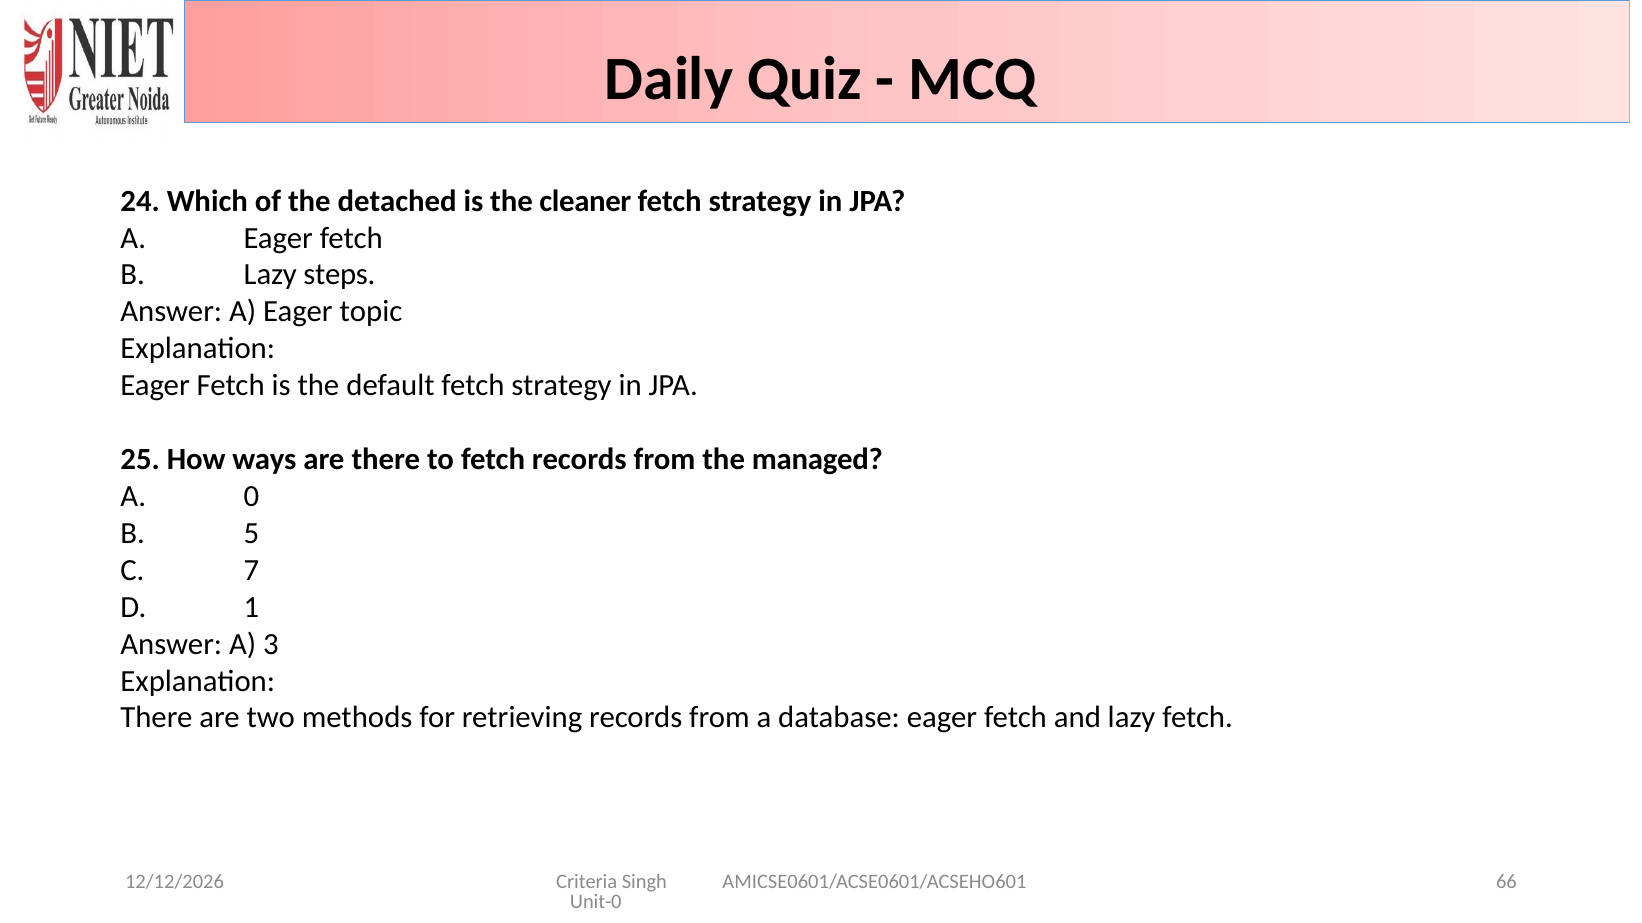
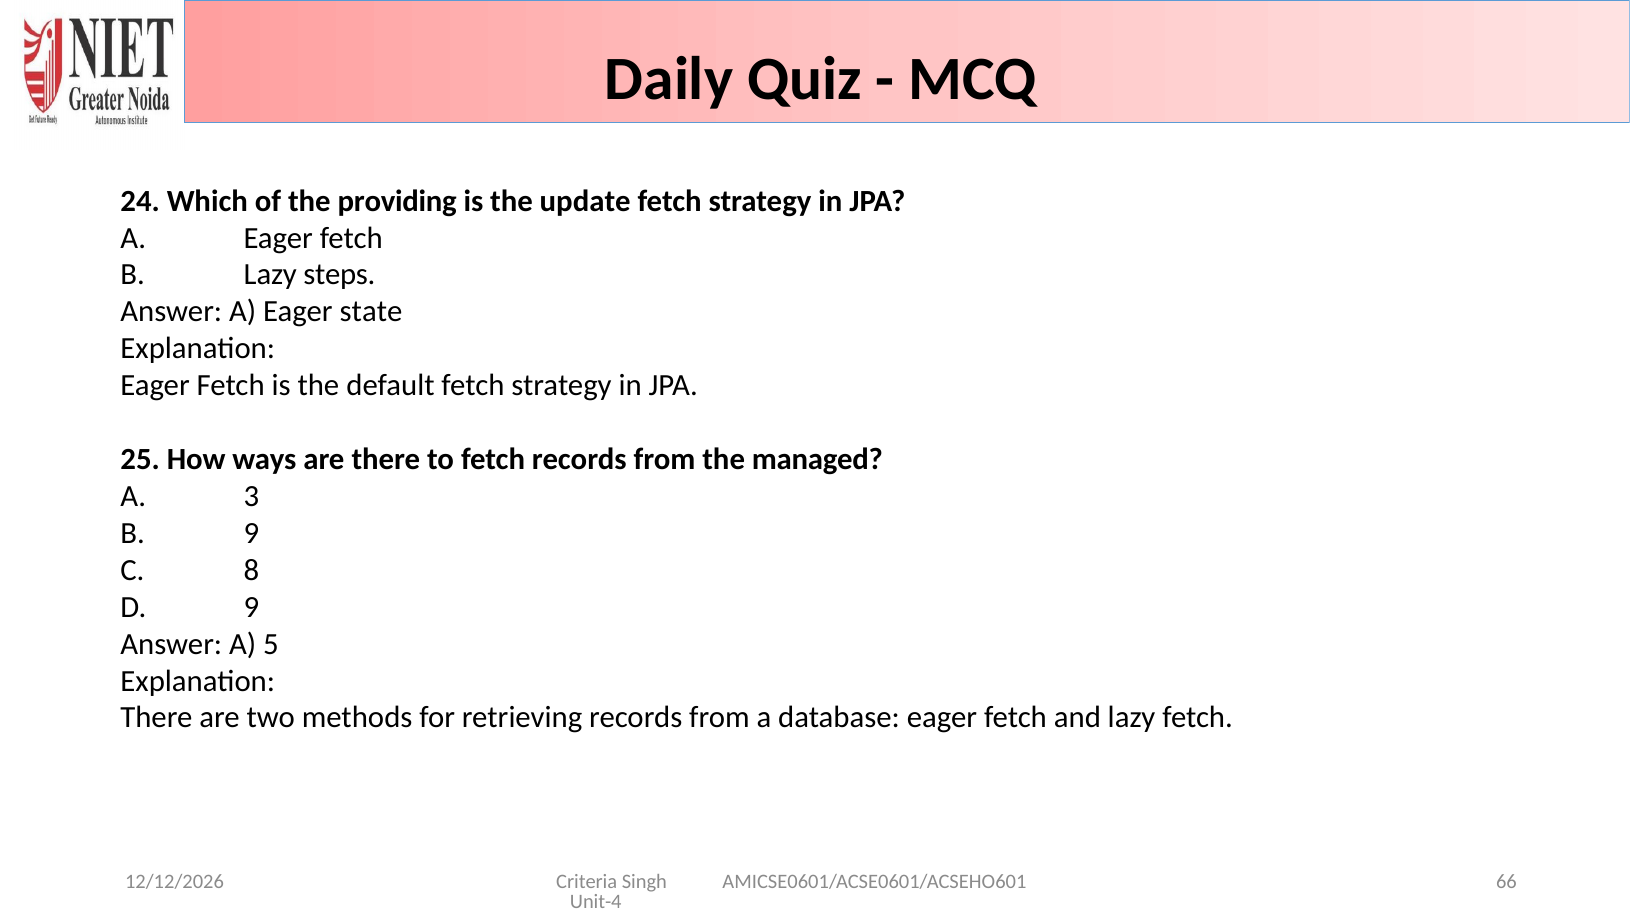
detached: detached -> providing (397, 201)
cleaner: cleaner -> update (585, 201)
topic: topic -> state (371, 312)
0: 0 -> 3 (251, 497)
B 5: 5 -> 9 (251, 534)
7: 7 -> 8 (251, 571)
D 1: 1 -> 9 (251, 607)
3: 3 -> 5 (271, 644)
Unit-0: Unit-0 -> Unit-4 (596, 902)
